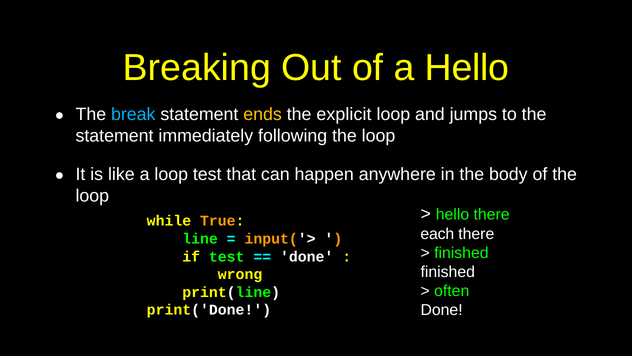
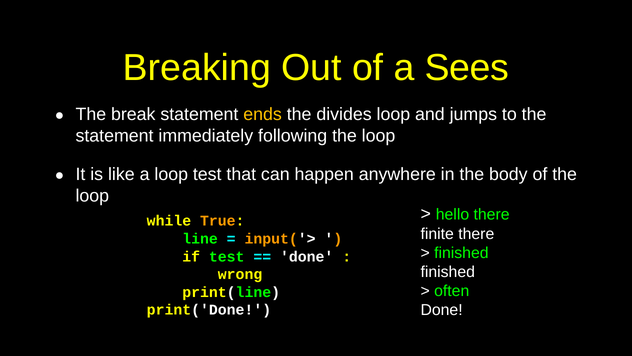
a Hello: Hello -> Sees (467, 68)
break colour: light blue -> white (133, 114)
explicit: explicit -> divides (344, 114)
each: each -> finite (437, 234)
